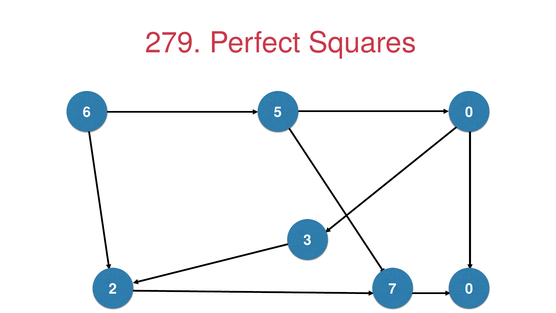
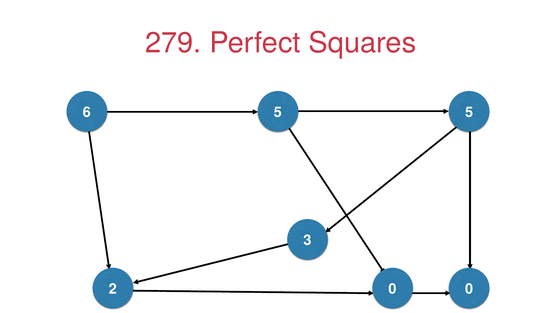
0: 0 -> 5 (469, 112)
2 7: 7 -> 0 (393, 289)
